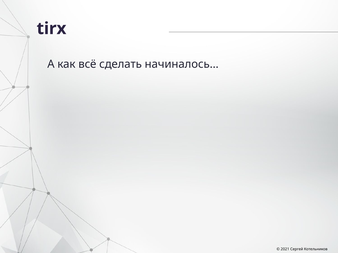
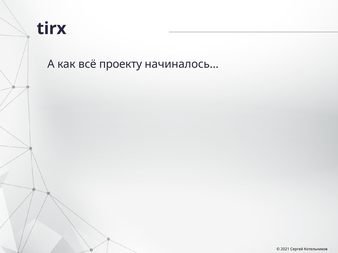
сделать: сделать -> проекту (121, 64)
